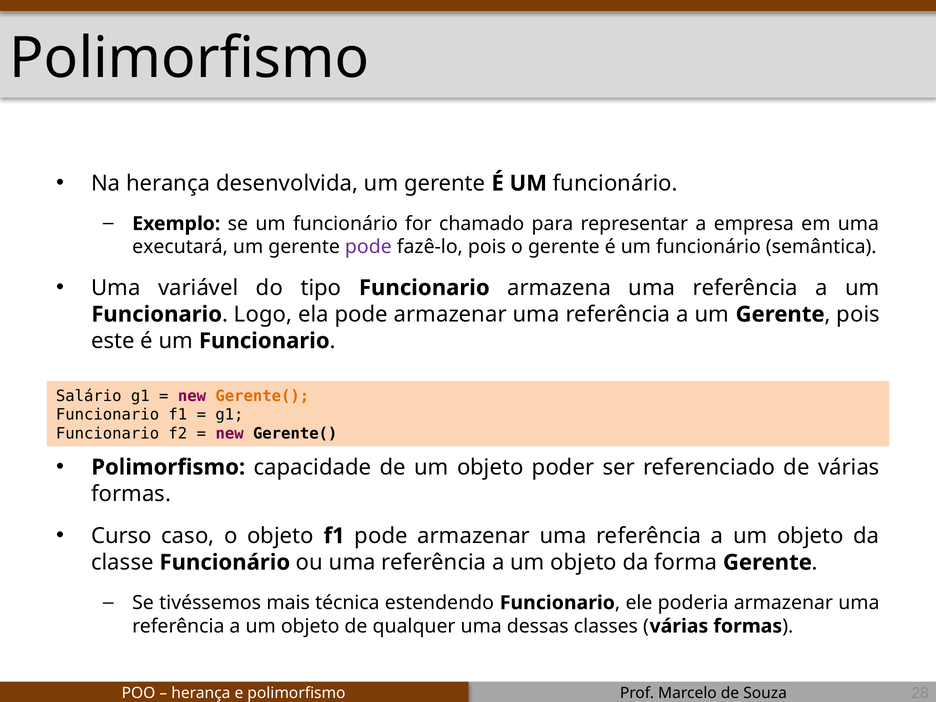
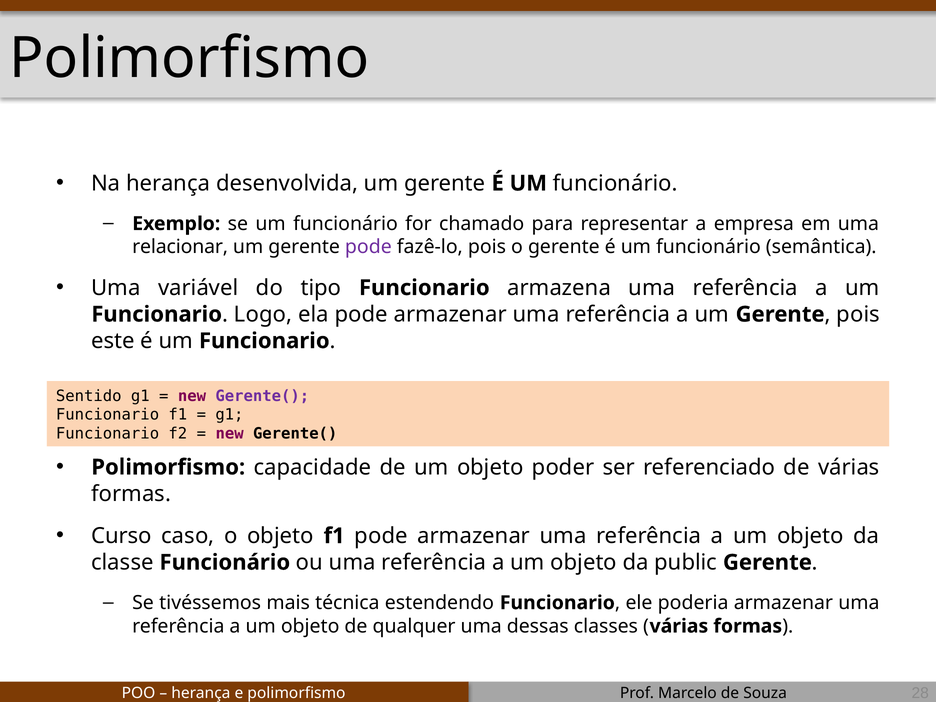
executará: executará -> relacionar (180, 247)
Salário: Salário -> Sentido (89, 396)
Gerente( colour: orange -> purple (262, 396)
forma: forma -> public (686, 562)
